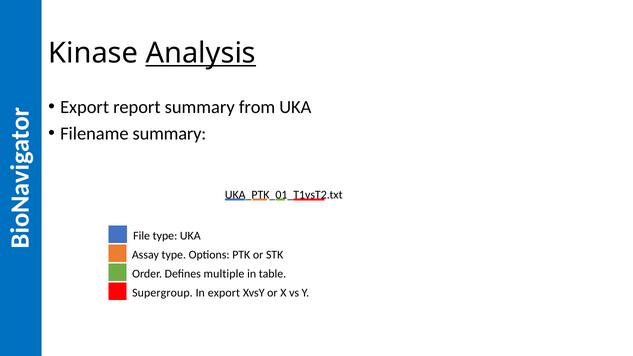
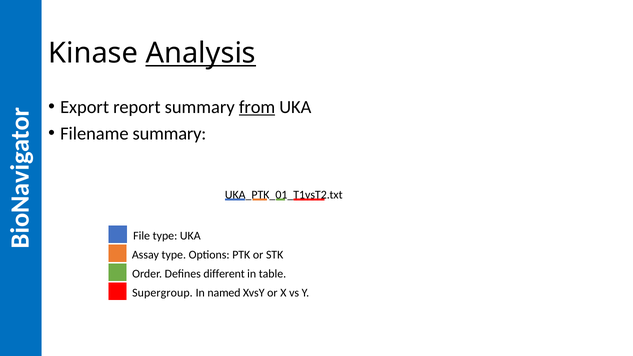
from underline: none -> present (257, 107)
multiple: multiple -> different (224, 274)
In export: export -> named (224, 293)
